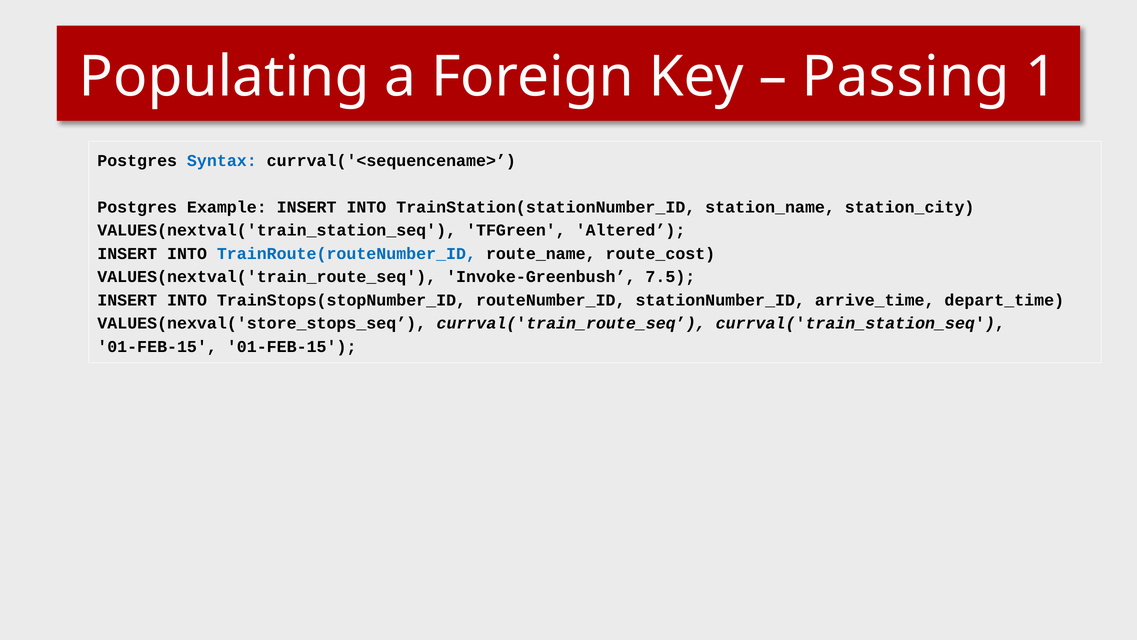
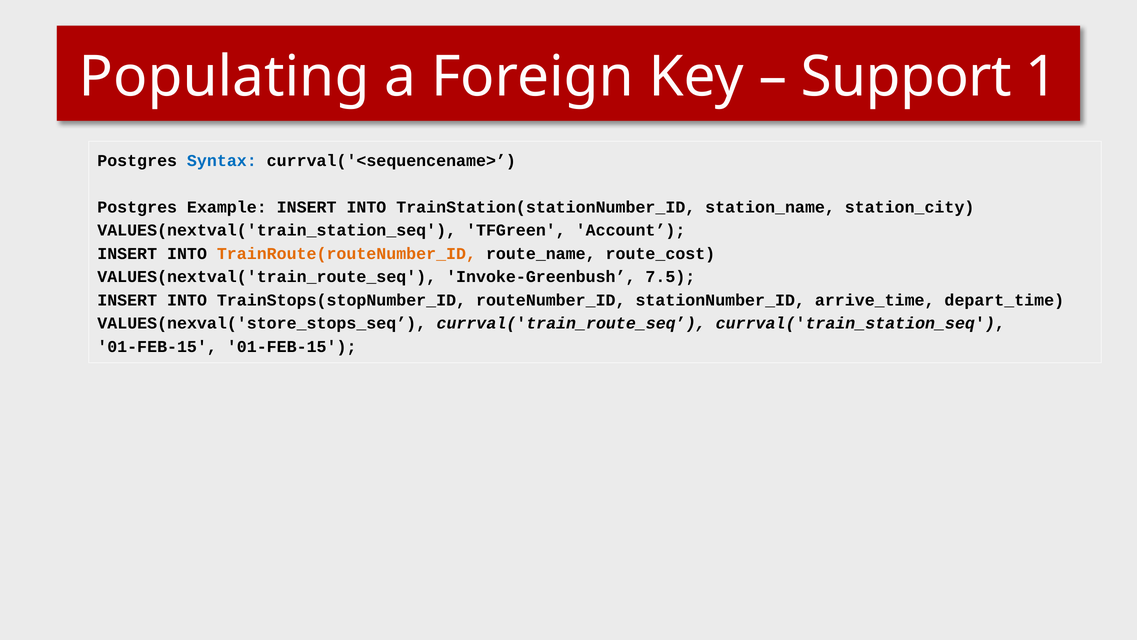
Passing: Passing -> Support (906, 77)
Altered: Altered -> Account (631, 230)
TrainRoute(routeNumber_ID colour: blue -> orange (346, 254)
